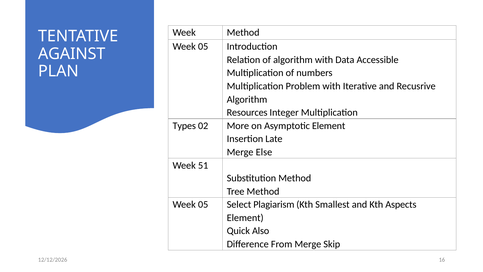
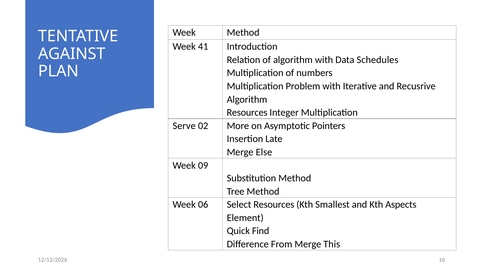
05: 05 -> 41 (203, 47)
Accessible: Accessible -> Schedules (377, 60)
Types: Types -> Serve (184, 126)
Asymptotic Element: Element -> Pointers (329, 126)
51: 51 -> 09 (203, 165)
05: 05 -> 06 (203, 204)
Select Plagiarism: Plagiarism -> Resources (274, 204)
Also: Also -> Find (261, 231)
Skip: Skip -> This (332, 244)
